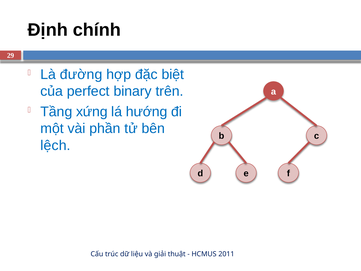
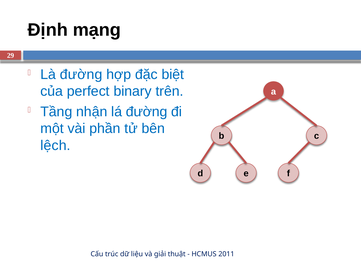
chính: chính -> mạng (97, 30)
xứng: xứng -> nhận (92, 112)
lá hướng: hướng -> đường (147, 112)
